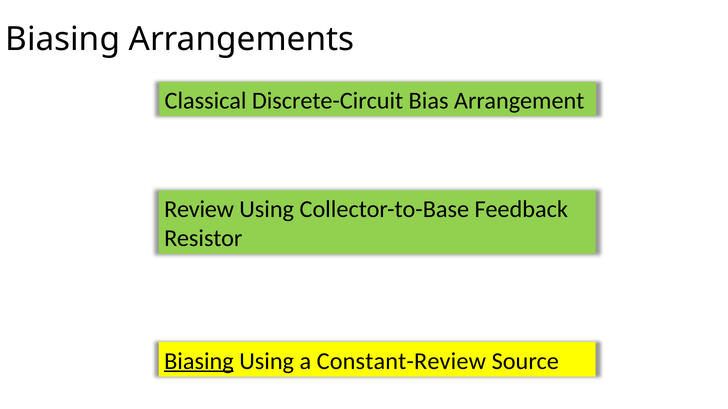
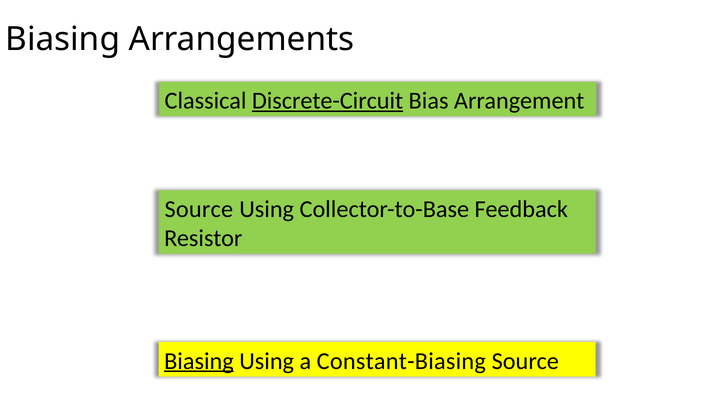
Discrete-Circuit underline: none -> present (328, 101)
Review: Review -> Source (199, 209)
Constant-Review: Constant-Review -> Constant-Biasing (401, 361)
